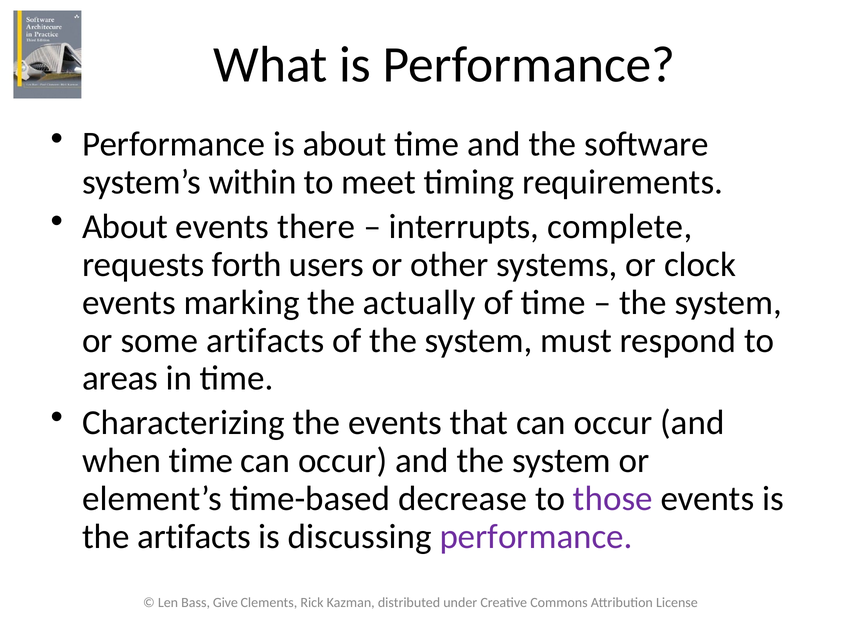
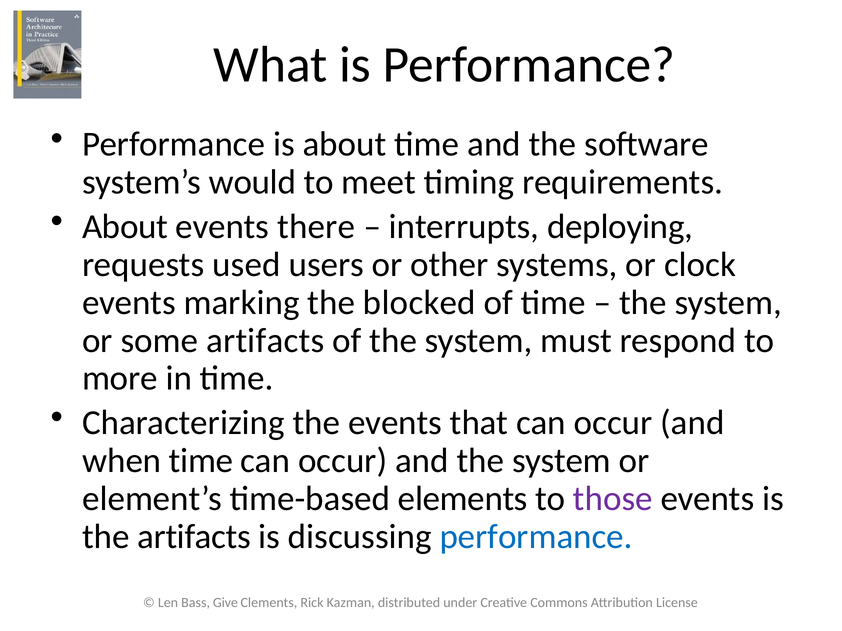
within: within -> would (253, 182)
complete: complete -> deploying (620, 227)
forth: forth -> used (246, 265)
actually: actually -> blocked (419, 303)
areas: areas -> more (120, 379)
decrease: decrease -> elements (463, 499)
performance colour: purple -> blue (536, 537)
